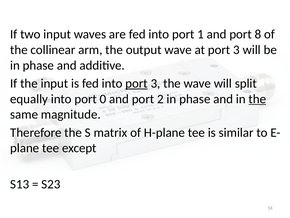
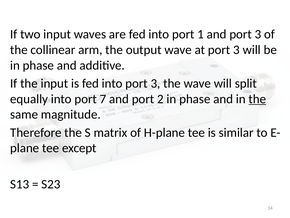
and port 8: 8 -> 3 (258, 34)
port underline: present -> none (136, 83)
0: 0 -> 7 (103, 99)
